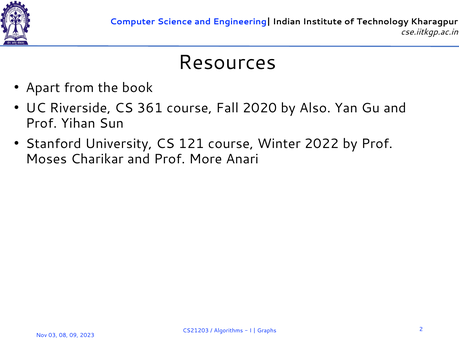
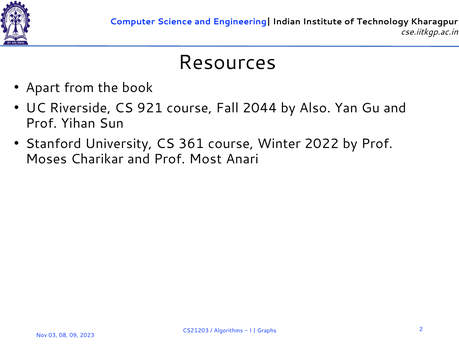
361: 361 -> 921 (150, 108)
2020: 2020 -> 2044 (260, 108)
121: 121 -> 361 (191, 144)
More: More -> Most (205, 159)
